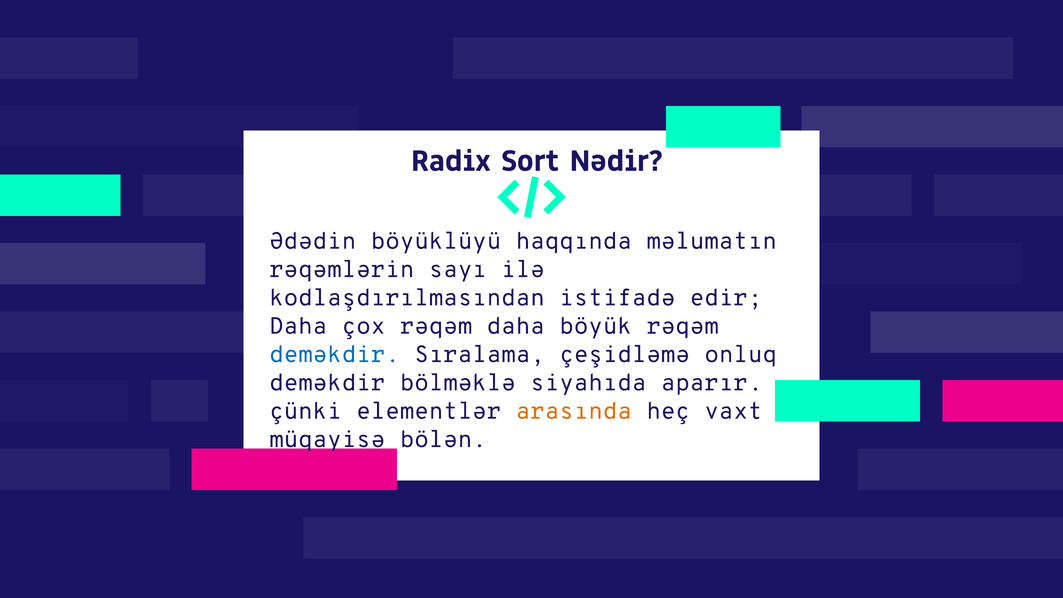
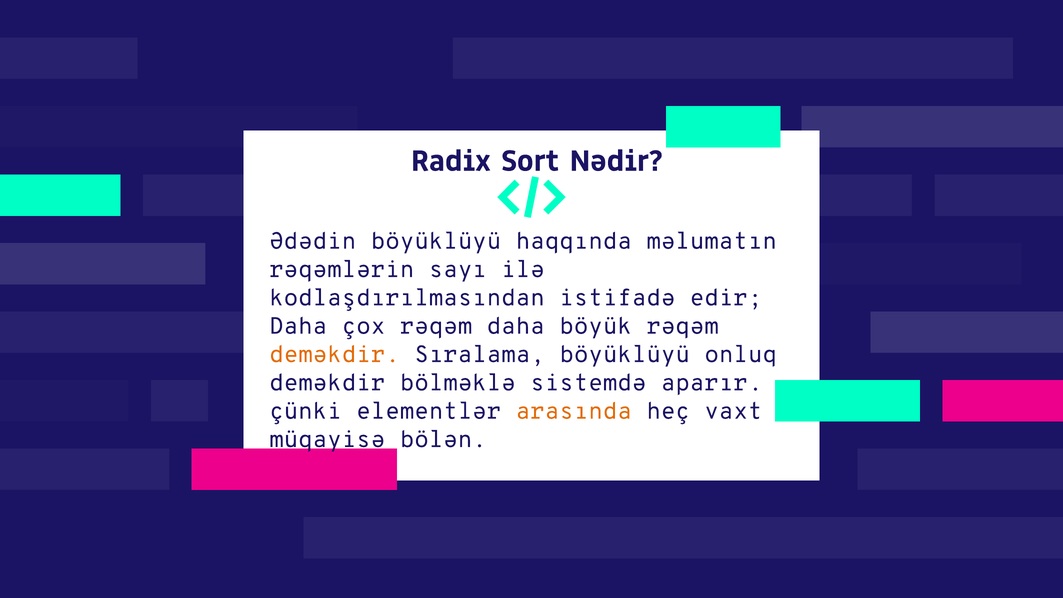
deməkdir colour: blue -> orange (335, 354)
Sıralama çeşidləmə: çeşidləmə -> böyüklüyü (625, 354)
siyahıda: siyahıda -> sistemdə (588, 383)
